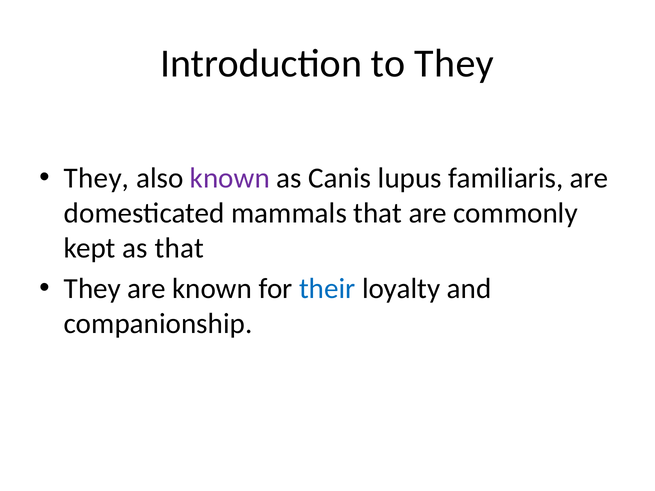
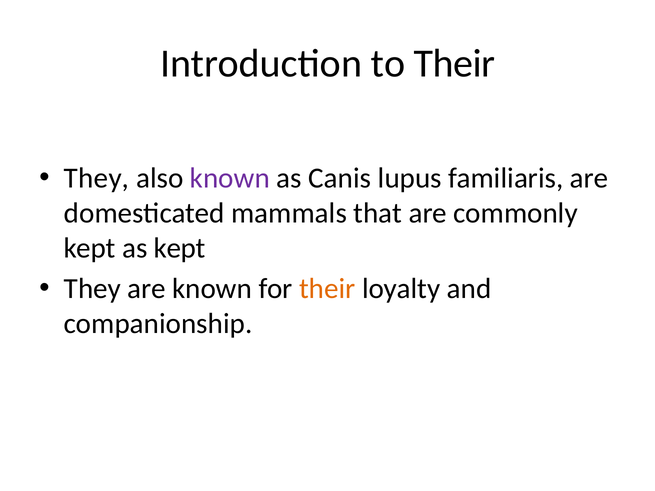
to They: They -> Their (454, 63)
as that: that -> kept (180, 248)
their colour: blue -> orange (327, 289)
